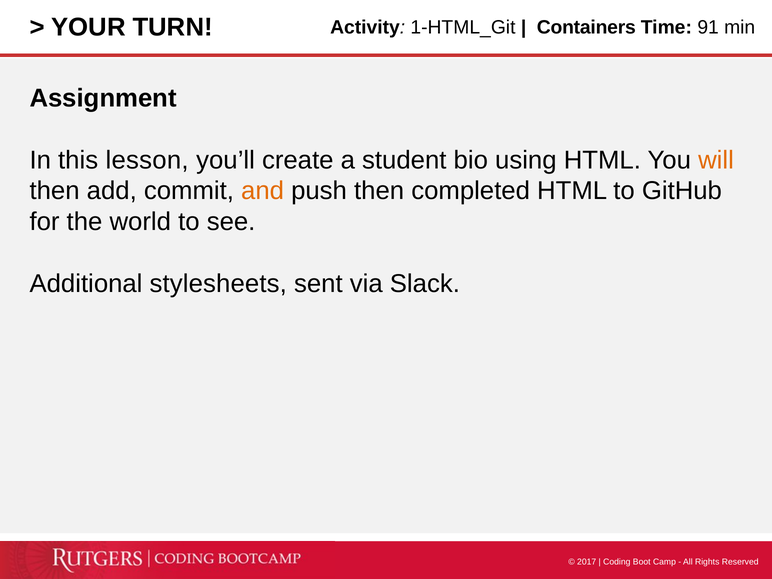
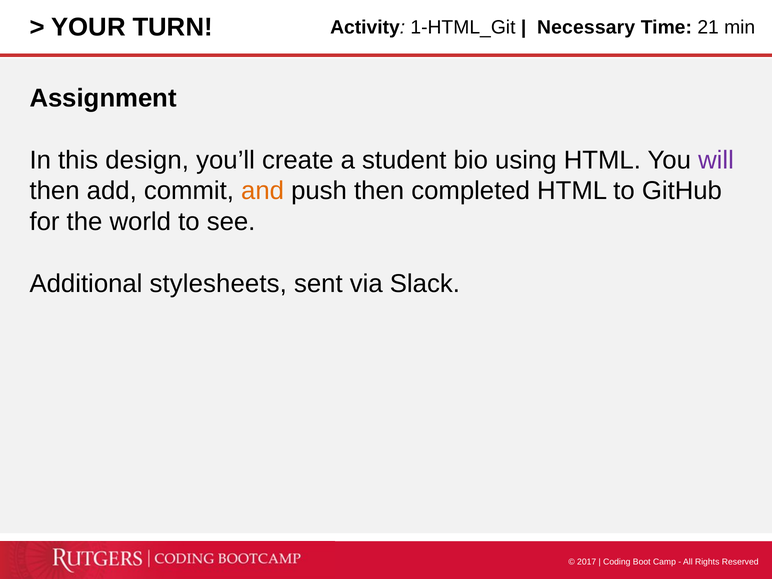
Containers: Containers -> Necessary (586, 27)
91: 91 -> 21 (708, 27)
lesson: lesson -> design (147, 160)
will colour: orange -> purple (716, 160)
